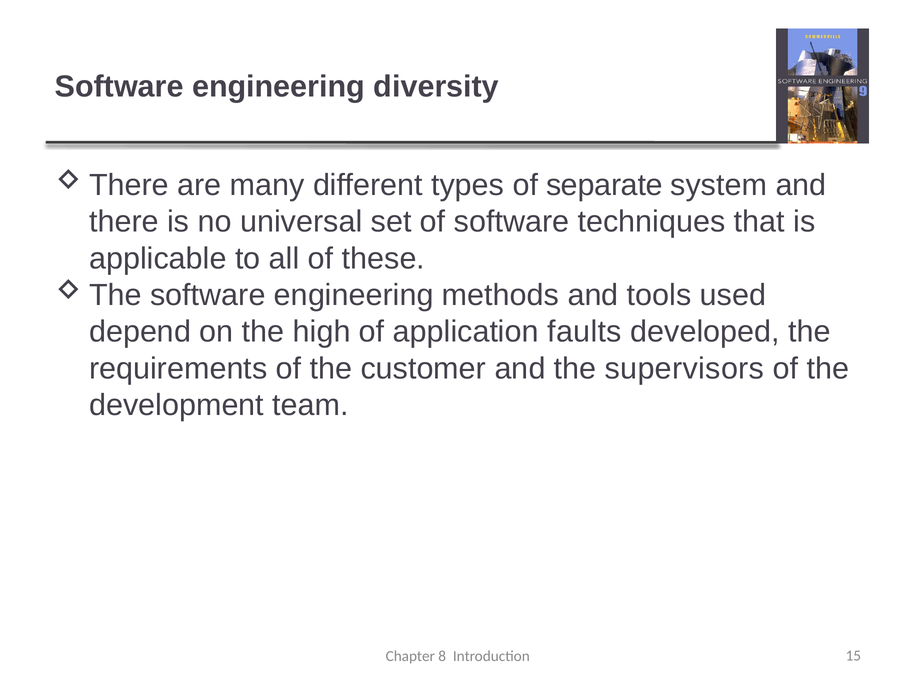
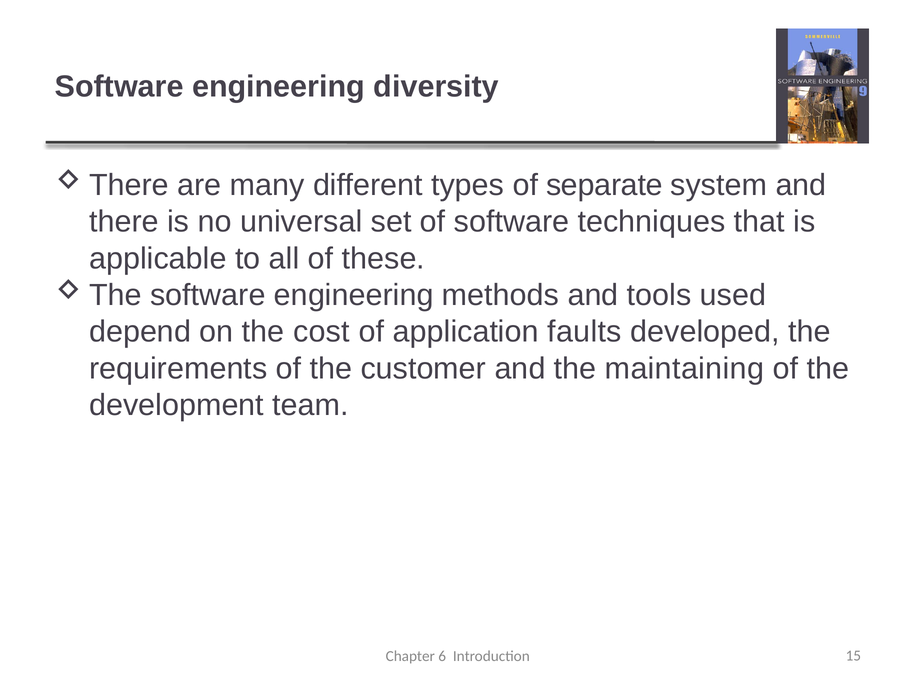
high: high -> cost (321, 332)
supervisors: supervisors -> maintaining (684, 368)
8: 8 -> 6 (442, 656)
